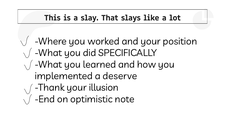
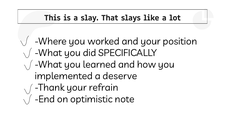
illusion: illusion -> refrain (104, 88)
